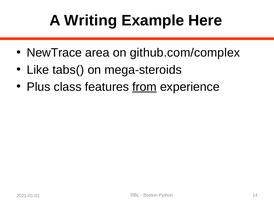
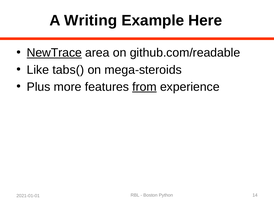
NewTrace underline: none -> present (54, 53)
github.com/complex: github.com/complex -> github.com/readable (185, 53)
class: class -> more (68, 87)
